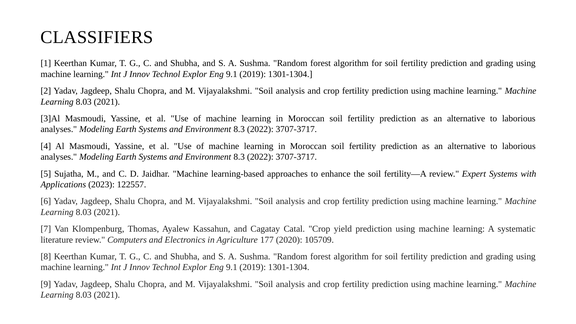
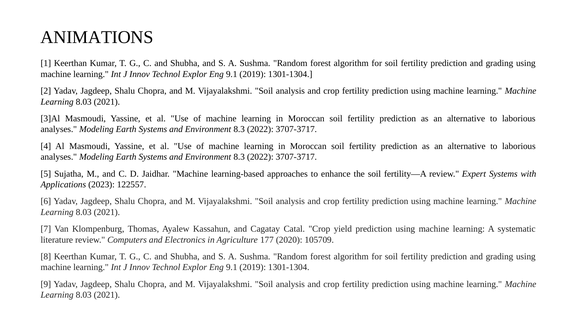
CLASSIFIERS: CLASSIFIERS -> ANIMATIONS (97, 37)
